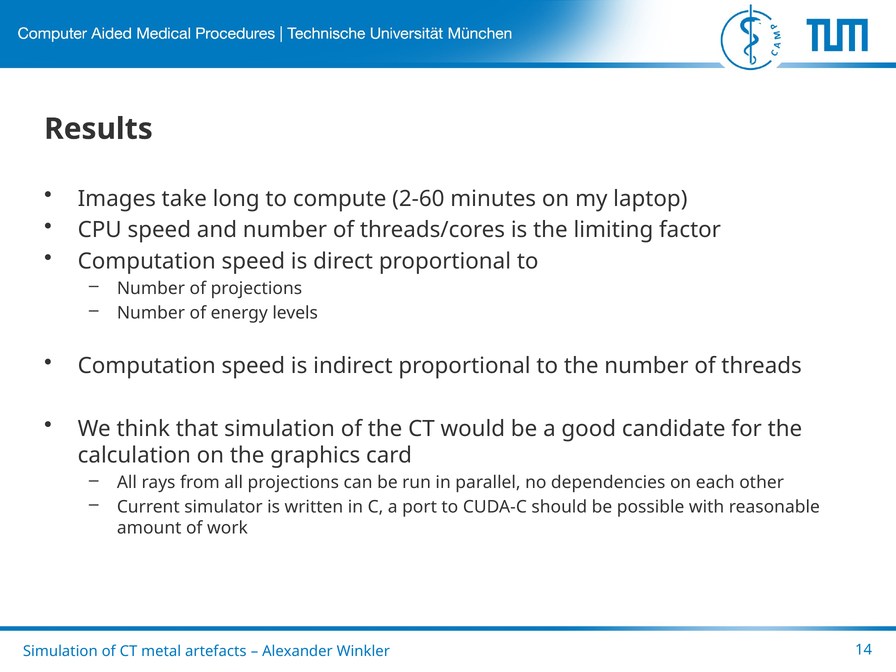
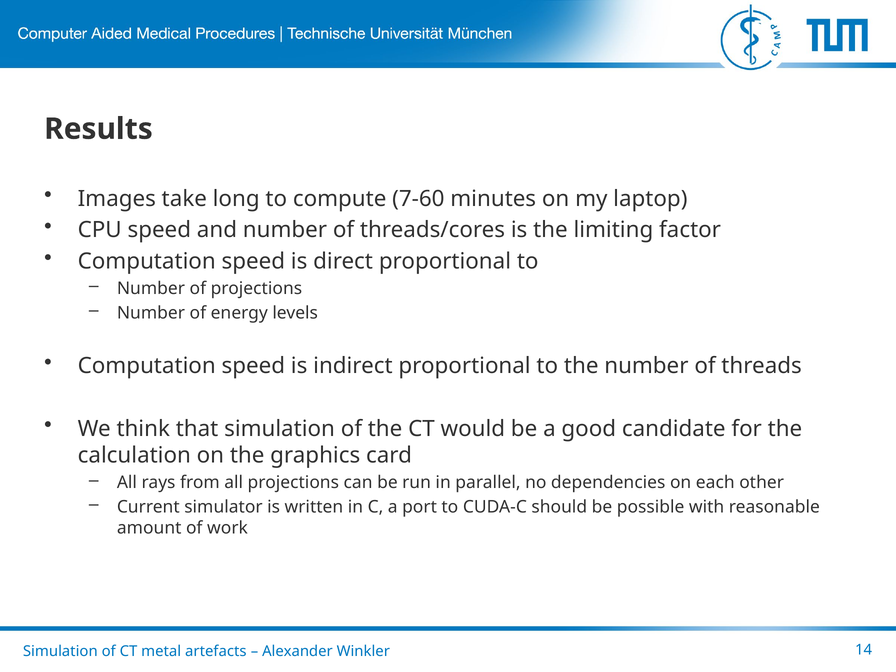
2-60: 2-60 -> 7-60 (418, 199)
